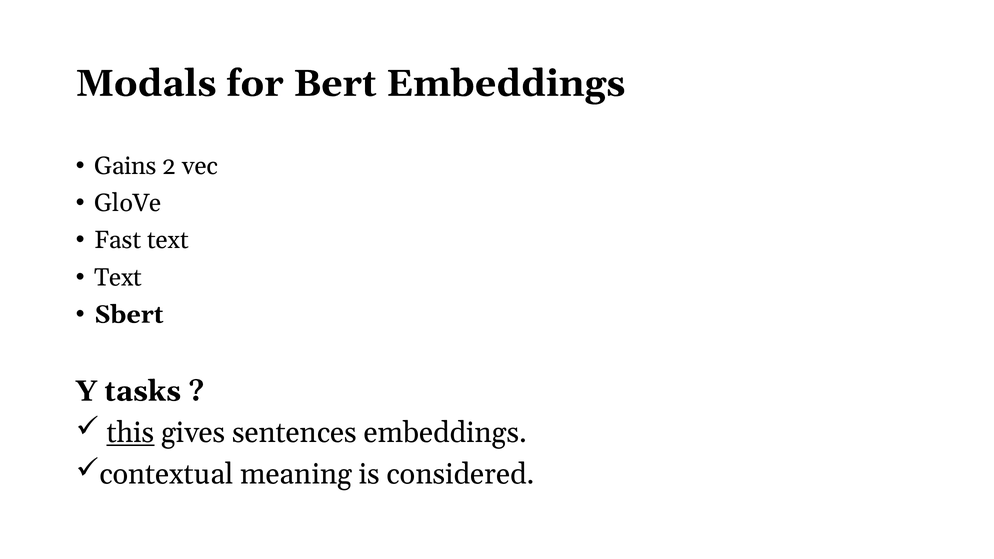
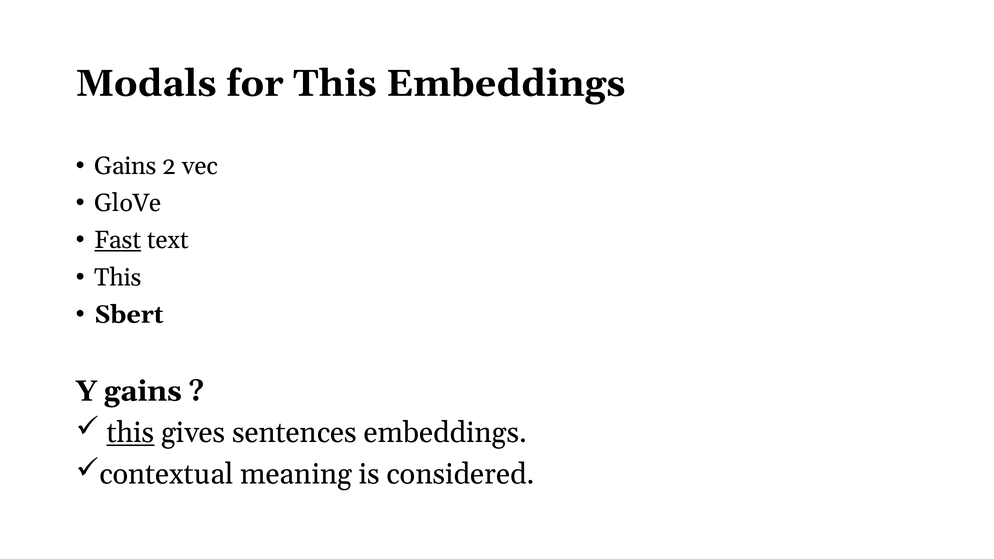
for Bert: Bert -> This (335, 84)
Fast underline: none -> present (118, 240)
Text: Text -> This (118, 277)
Y tasks: tasks -> gains (143, 391)
